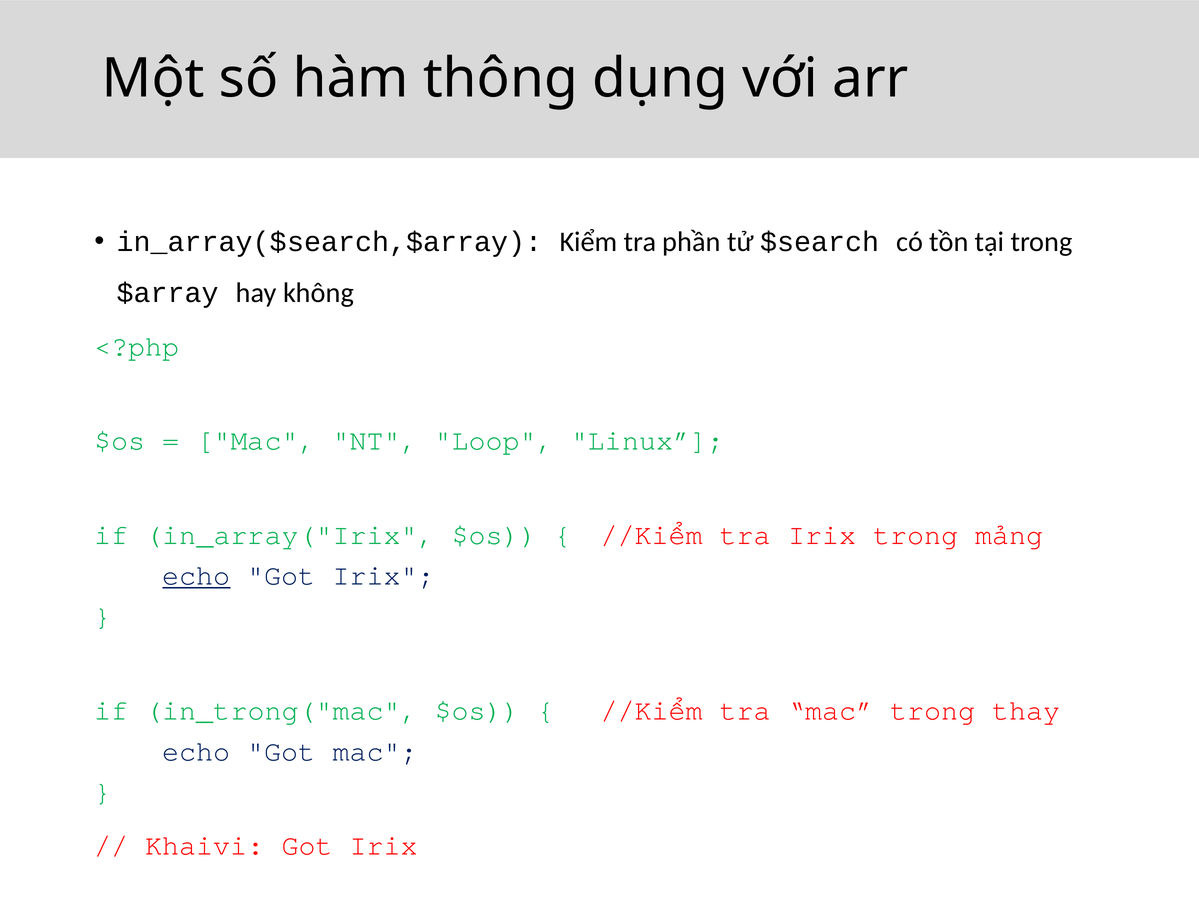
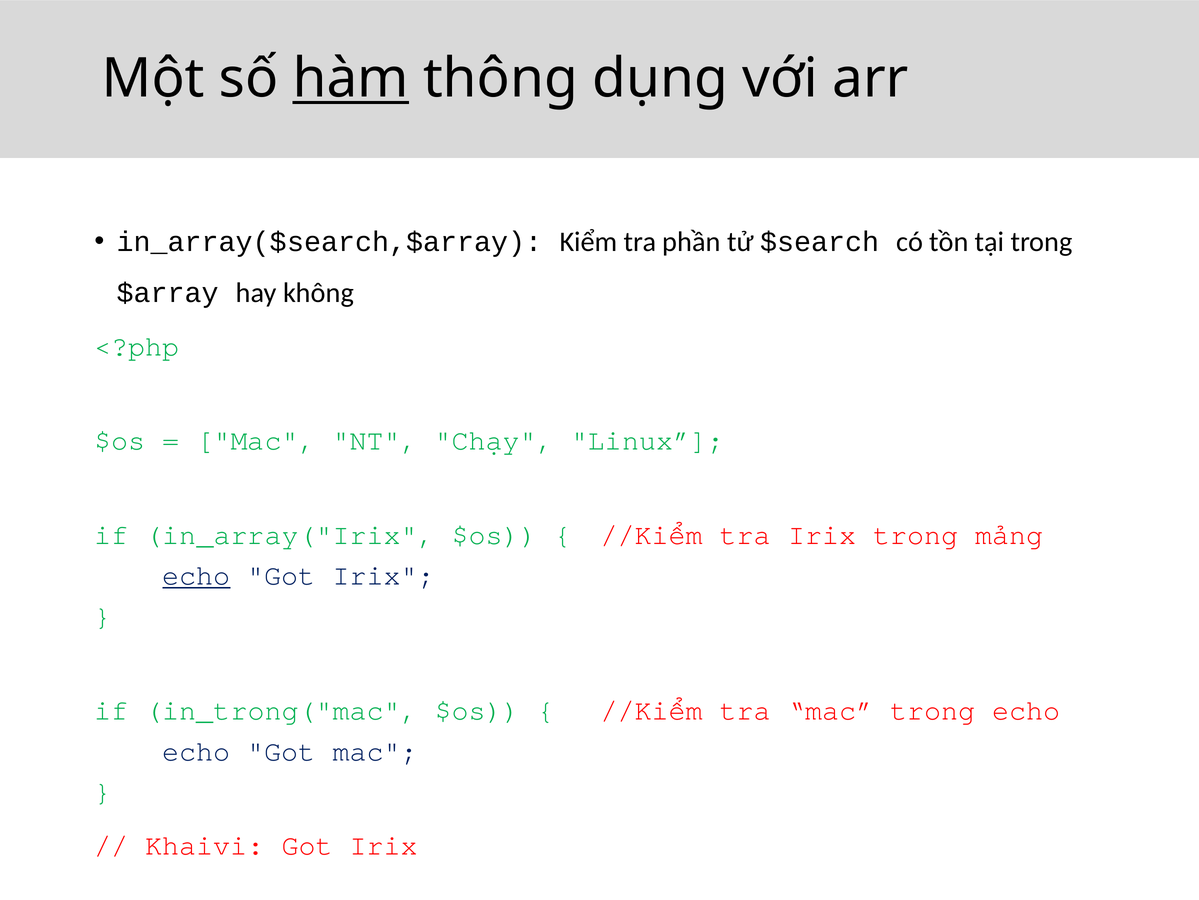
hàm underline: none -> present (351, 79)
Loop: Loop -> Chạy (494, 440)
trong thay: thay -> echo (1026, 710)
